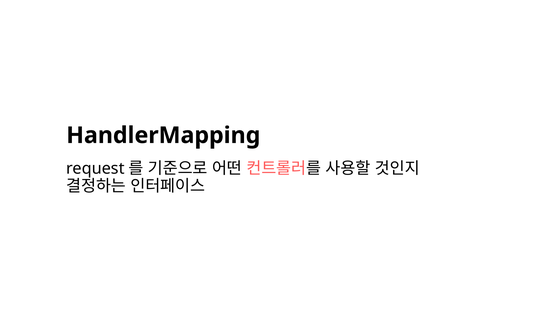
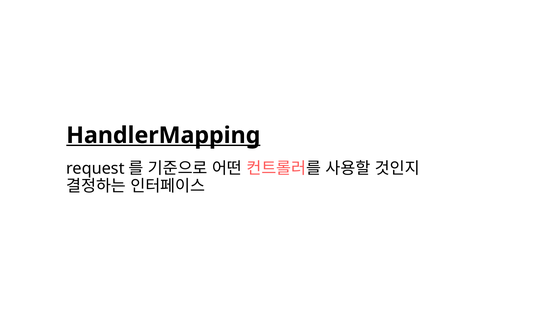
HandlerMapping underline: none -> present (163, 136)
